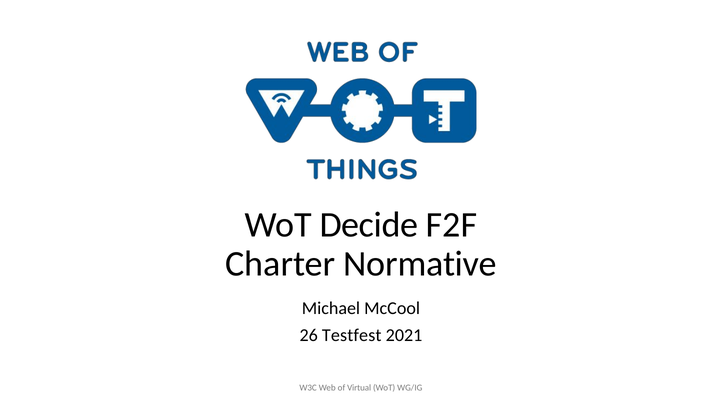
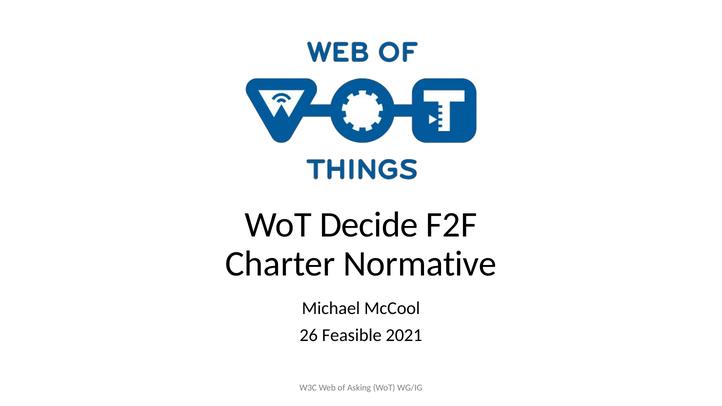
Testfest: Testfest -> Feasible (352, 336)
Virtual: Virtual -> Asking (359, 388)
